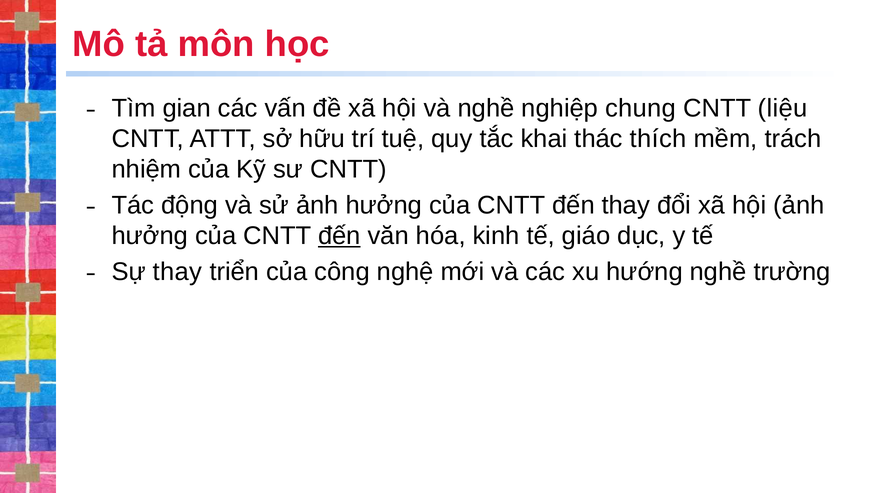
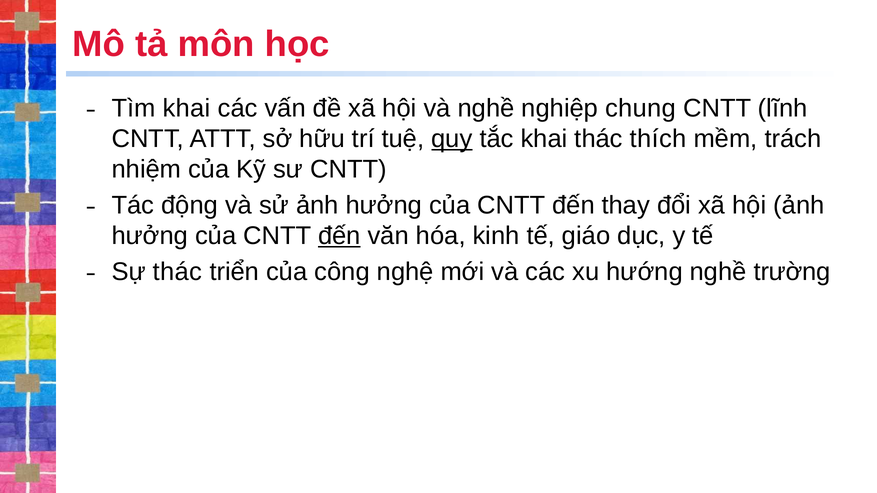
Tìm gian: gian -> khai (187, 108)
liệu: liệu -> lĩnh (783, 108)
quy underline: none -> present (452, 139)
Sự thay: thay -> thác (178, 272)
